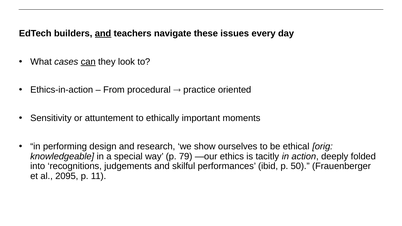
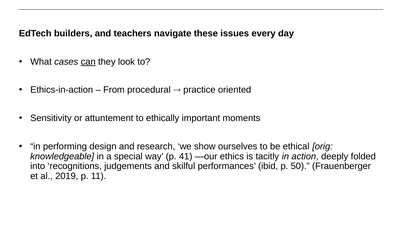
and underline: present -> none (103, 33)
79: 79 -> 41 (186, 156)
2095: 2095 -> 2019 (67, 176)
